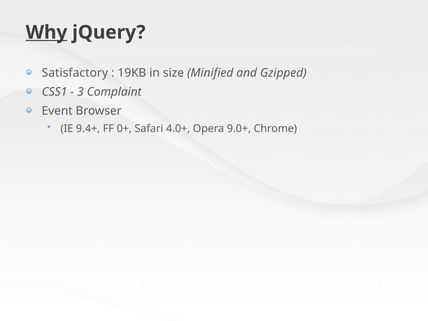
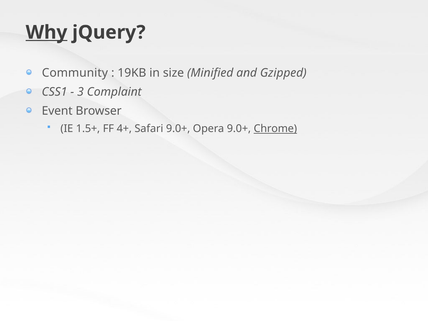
Satisfactory: Satisfactory -> Community (75, 73)
9.4+: 9.4+ -> 1.5+ (88, 129)
0+: 0+ -> 4+ (124, 129)
Safari 4.0+: 4.0+ -> 9.0+ (178, 129)
Chrome underline: none -> present (275, 129)
